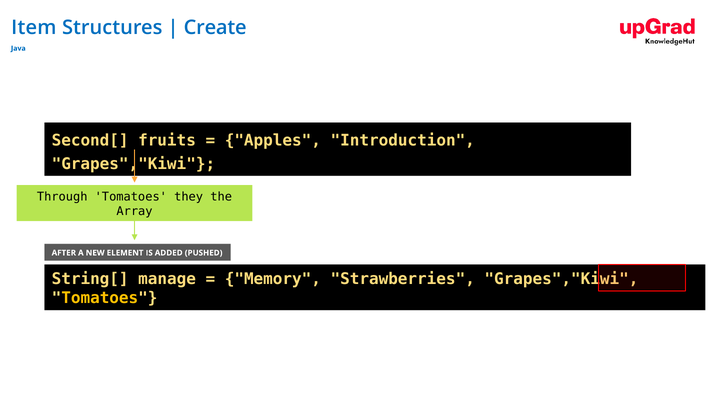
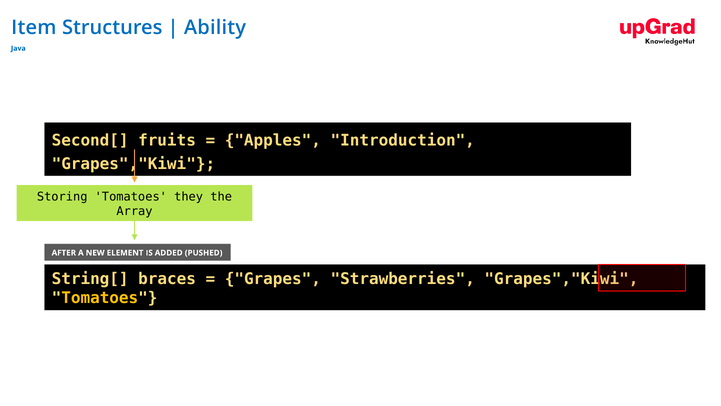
Create: Create -> Ability (215, 28)
Through: Through -> Storing (62, 196)
manage: manage -> braces (167, 279)
Memory: Memory -> Grapes (273, 279)
